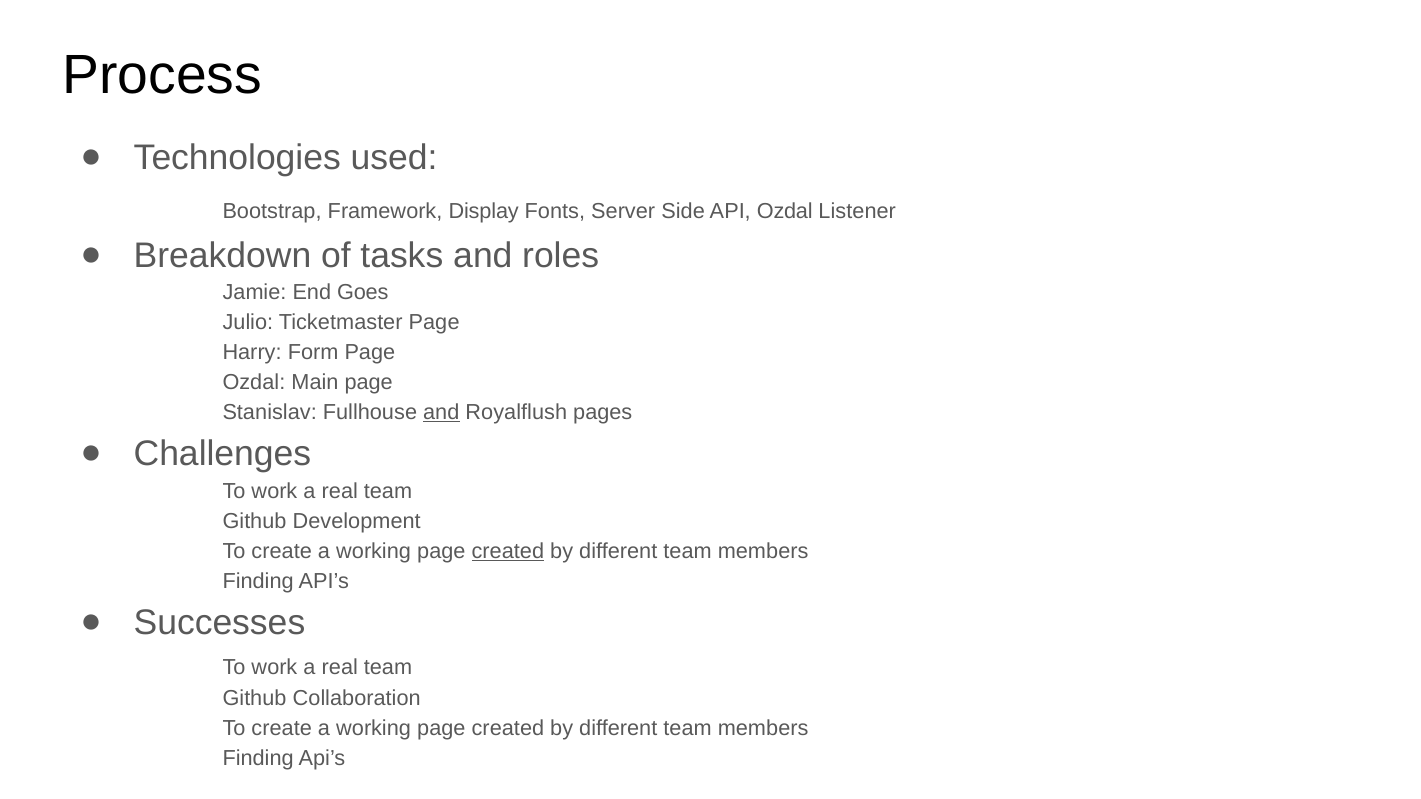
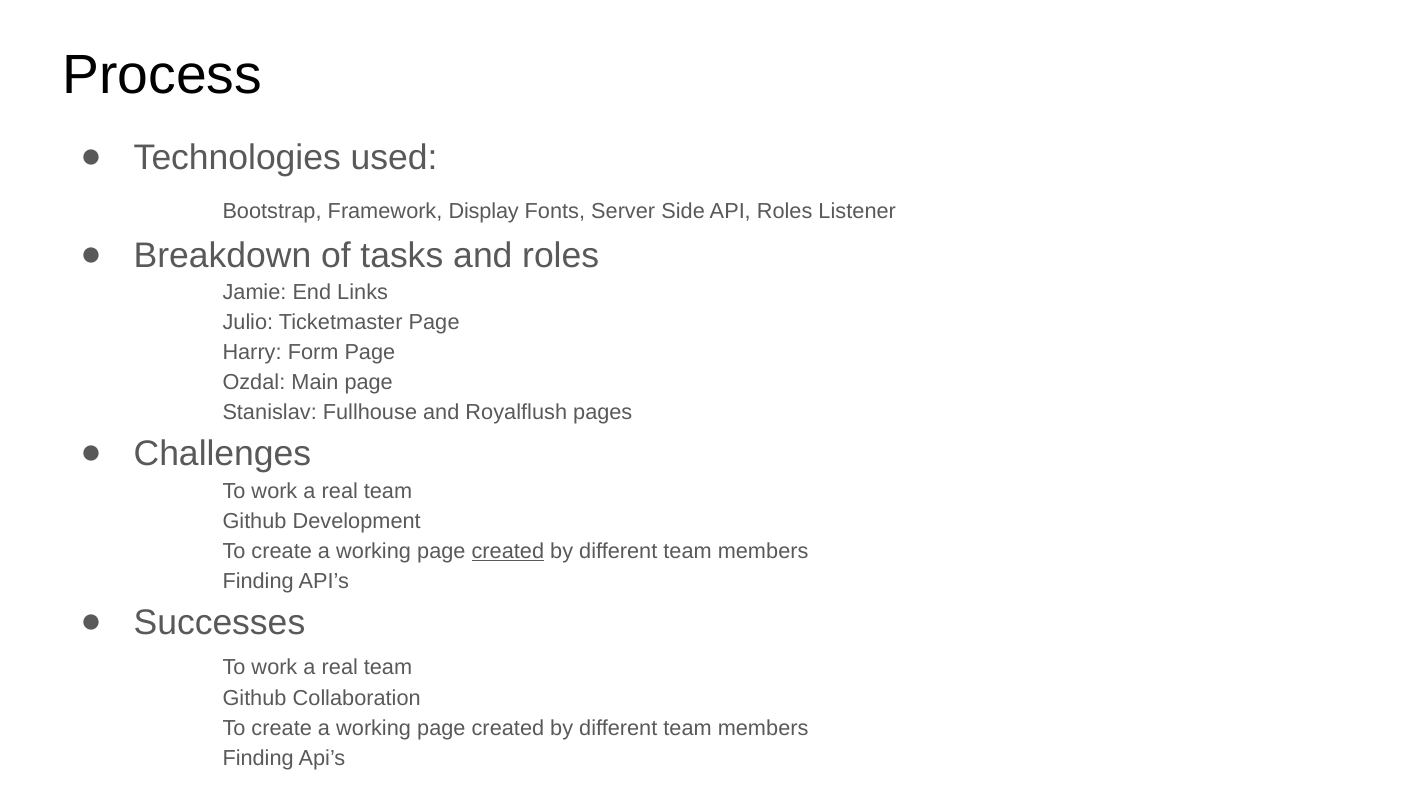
API Ozdal: Ozdal -> Roles (785, 211)
Goes: Goes -> Links (363, 293)
and underline: present -> none (441, 413)
